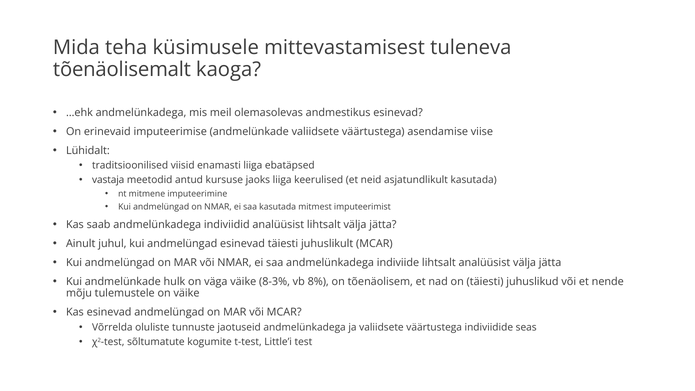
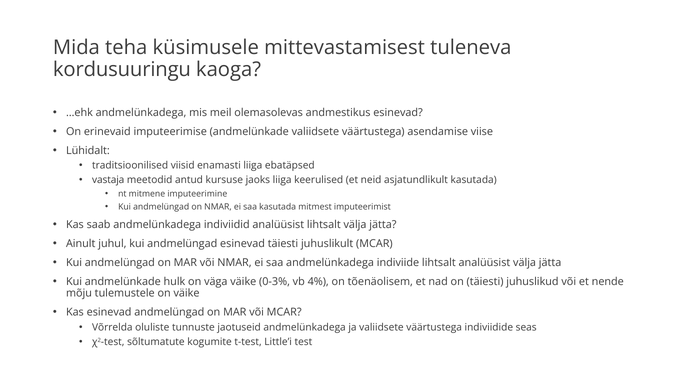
tõenäolisemalt: tõenäolisemalt -> kordusuuringu (122, 69)
8-3%: 8-3% -> 0-3% (275, 281)
8%: 8% -> 4% (318, 281)
